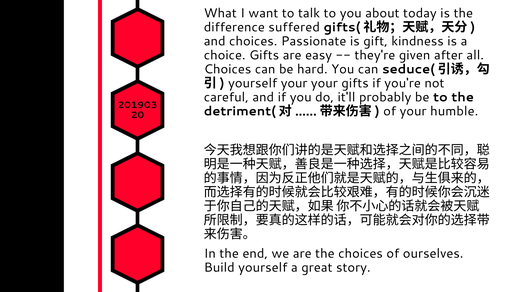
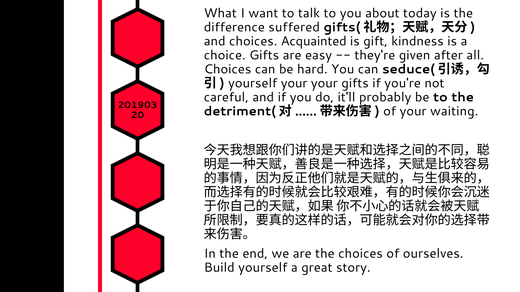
Passionate: Passionate -> Acquainted (314, 41)
humble: humble -> waiting (454, 111)
